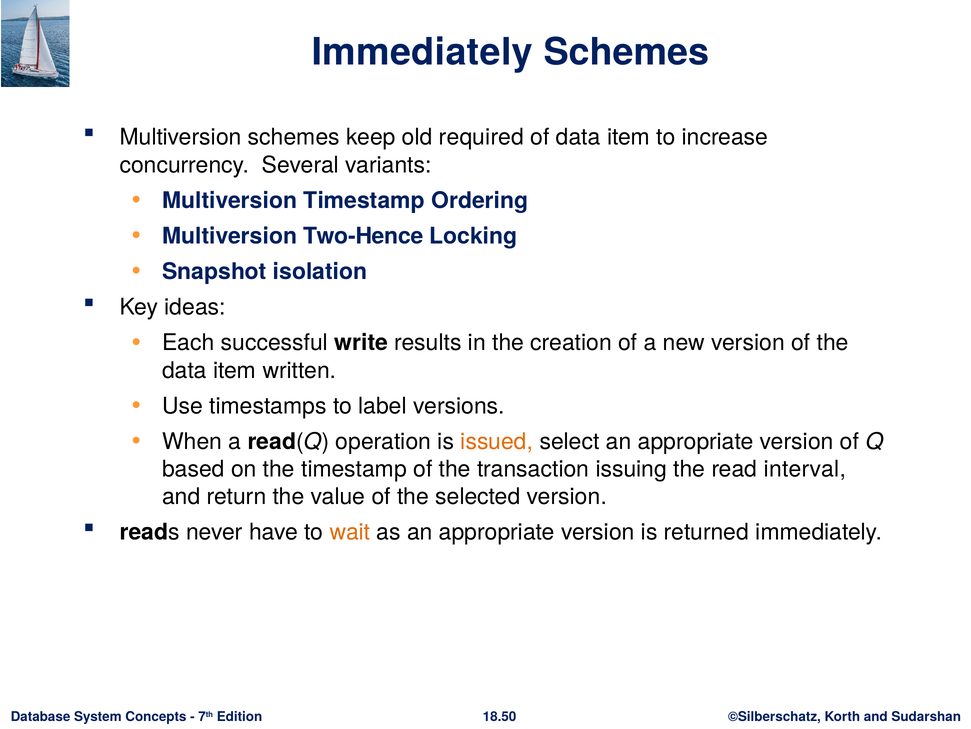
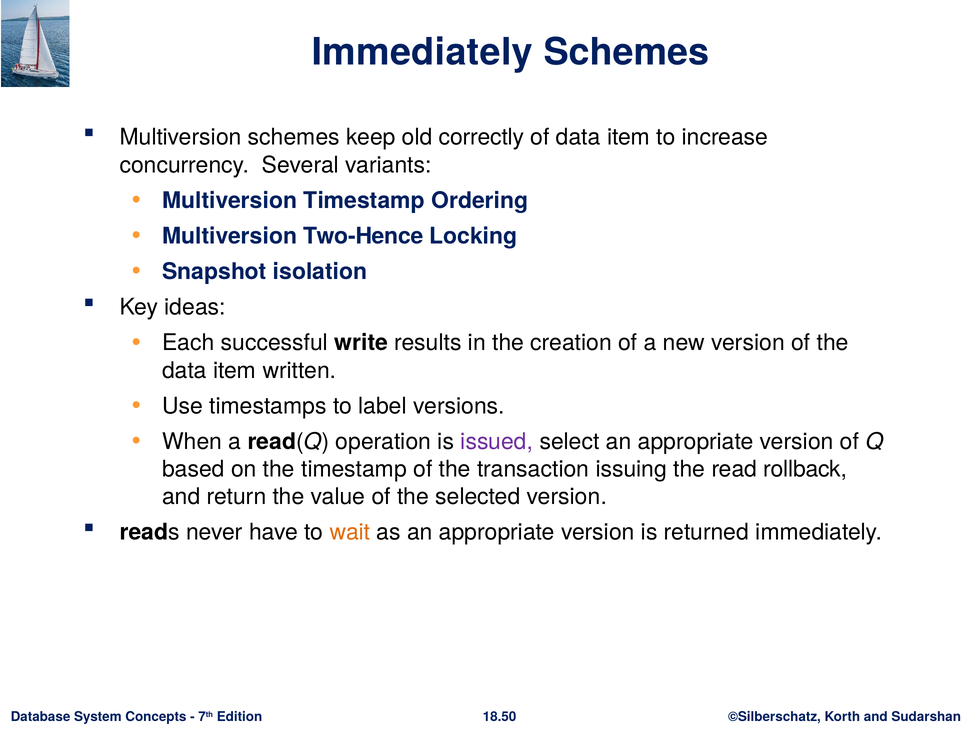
required: required -> correctly (482, 137)
issued colour: orange -> purple (497, 441)
interval: interval -> rollback (805, 469)
